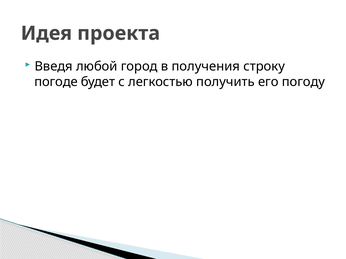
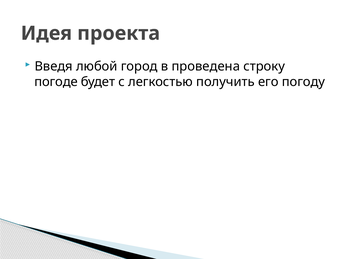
получения: получения -> проведена (206, 66)
